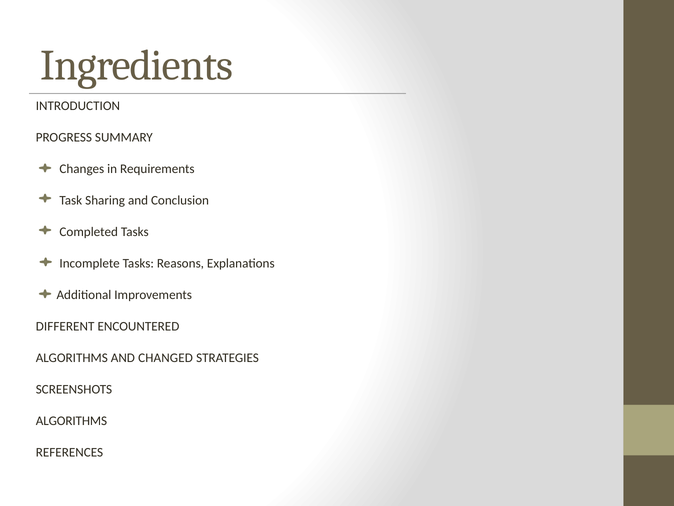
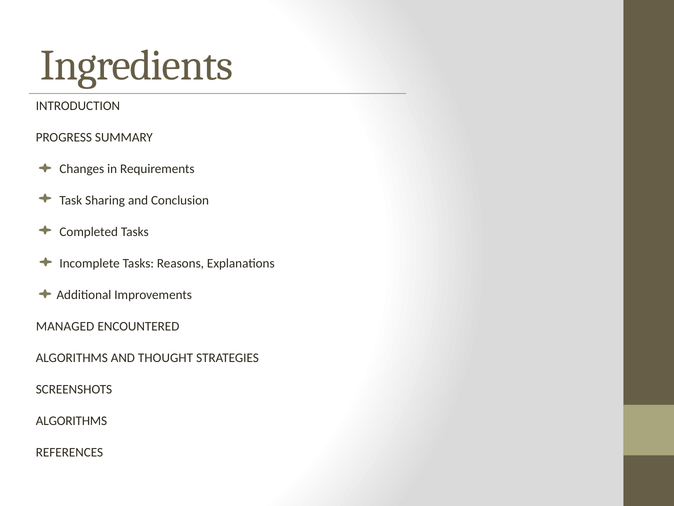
DIFFERENT: DIFFERENT -> MANAGED (65, 326)
CHANGED: CHANGED -> THOUGHT (166, 357)
